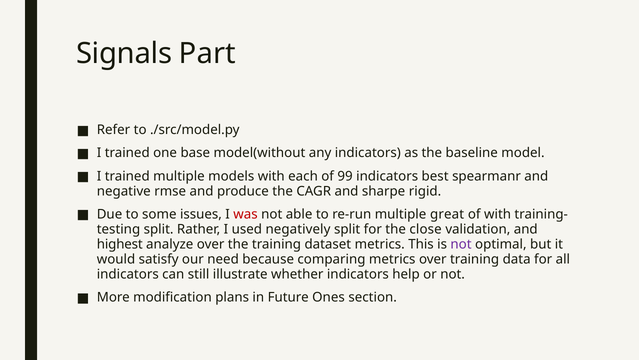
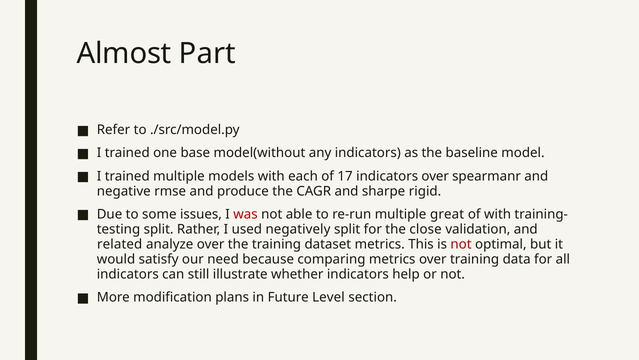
Signals: Signals -> Almost (124, 54)
99: 99 -> 17 (345, 176)
indicators best: best -> over (435, 176)
highest: highest -> related (120, 244)
not colour: purple -> red (461, 244)
Ones: Ones -> Level (328, 297)
